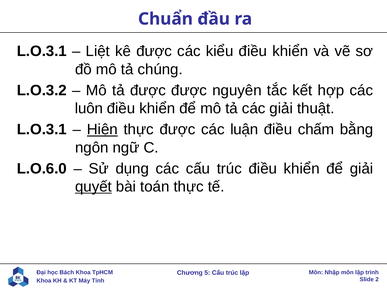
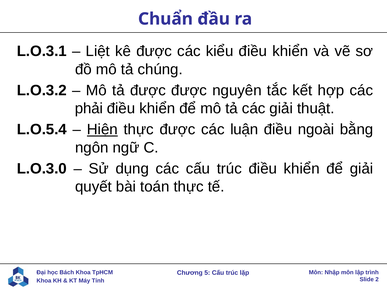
luôn: luôn -> phải (89, 109)
L.O.3.1: L.O.3.1 -> L.O.5.4 (42, 130)
chấm: chấm -> ngoài (316, 130)
L.O.6.0: L.O.6.0 -> L.O.3.0 (42, 169)
quyết underline: present -> none (93, 187)
